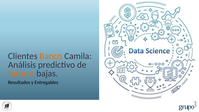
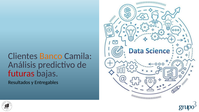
futuras colour: orange -> red (21, 74)
